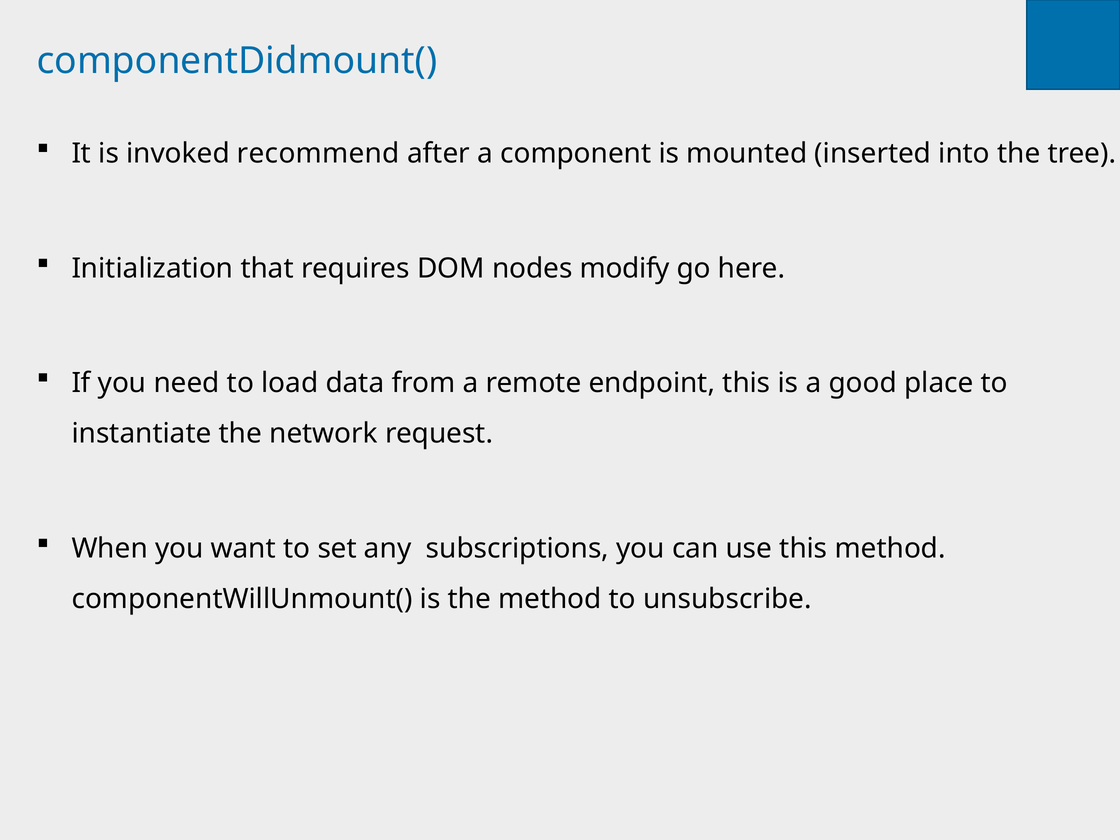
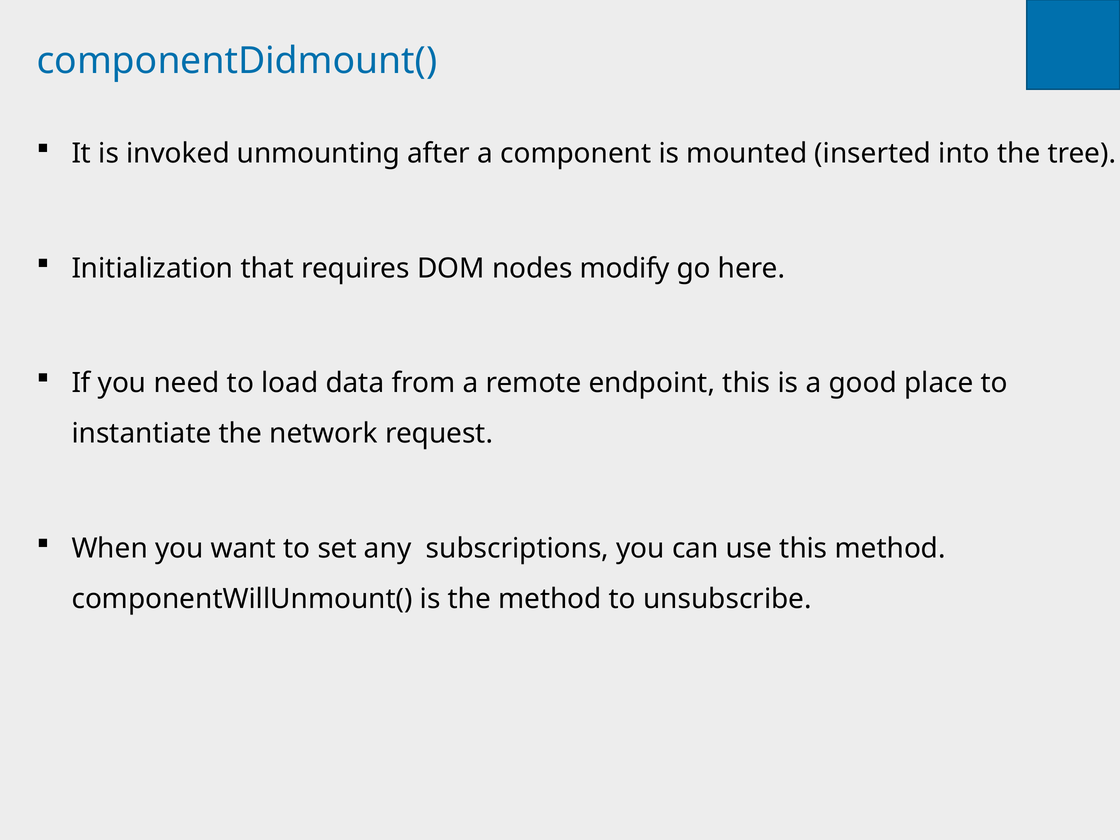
recommend: recommend -> unmounting (319, 154)
